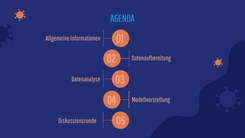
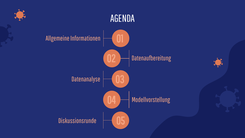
AGENDA colour: light blue -> white (122, 19)
